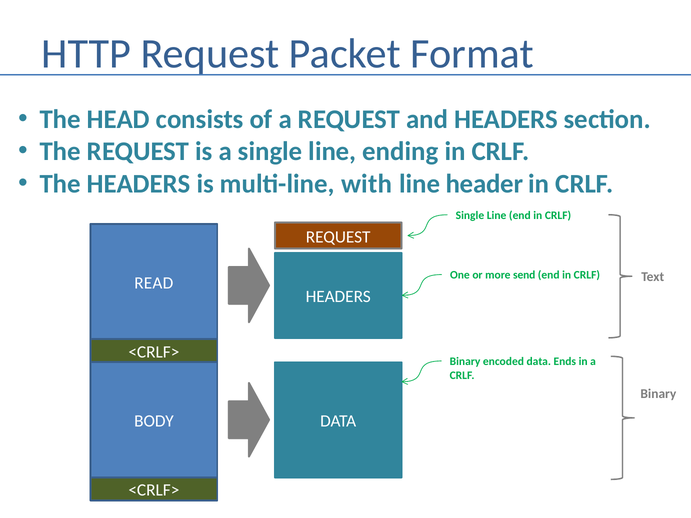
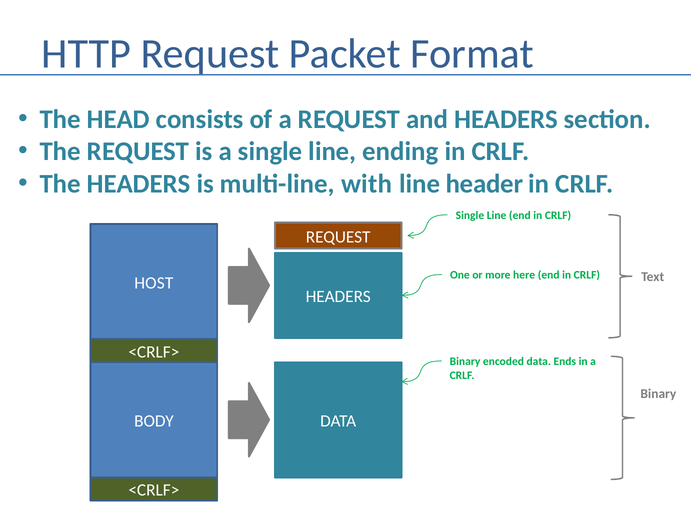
send: send -> here (524, 275)
READ: READ -> HOST (154, 283)
